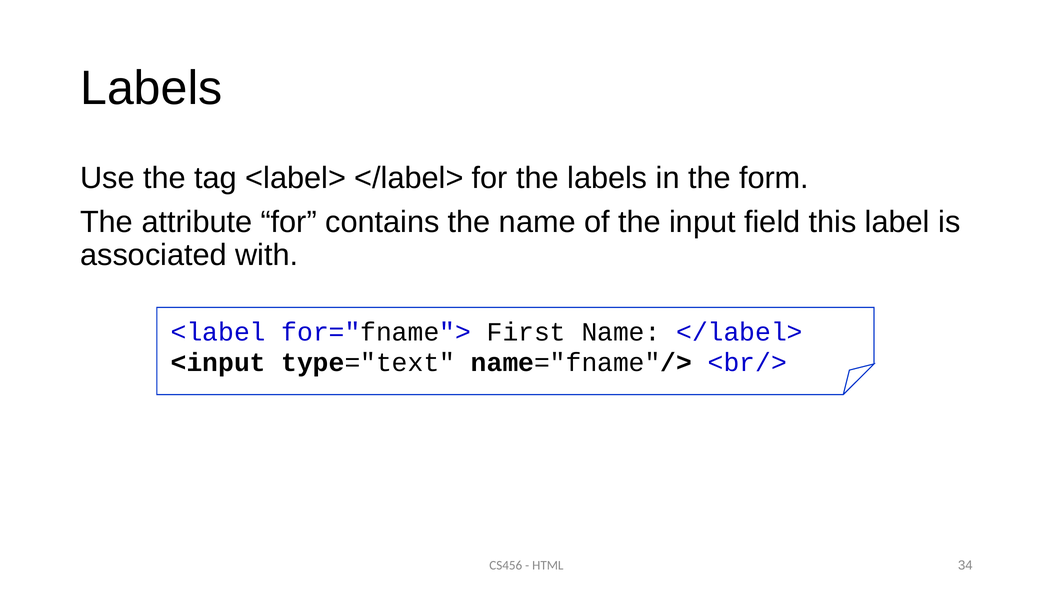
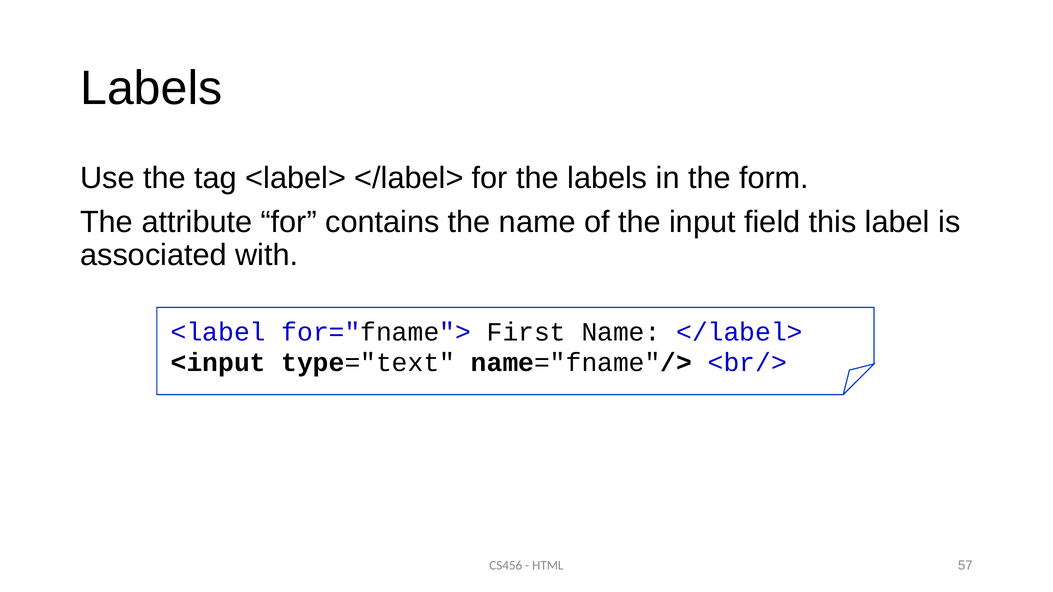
34: 34 -> 57 (965, 566)
